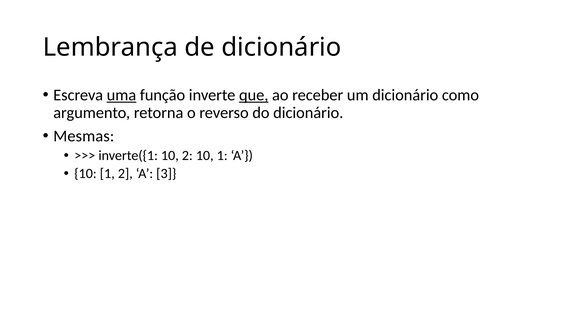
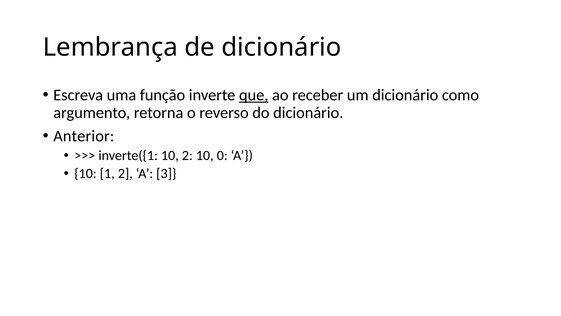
uma underline: present -> none (121, 95)
Mesmas: Mesmas -> Anterior (84, 136)
2 10 1: 1 -> 0 (222, 155)
